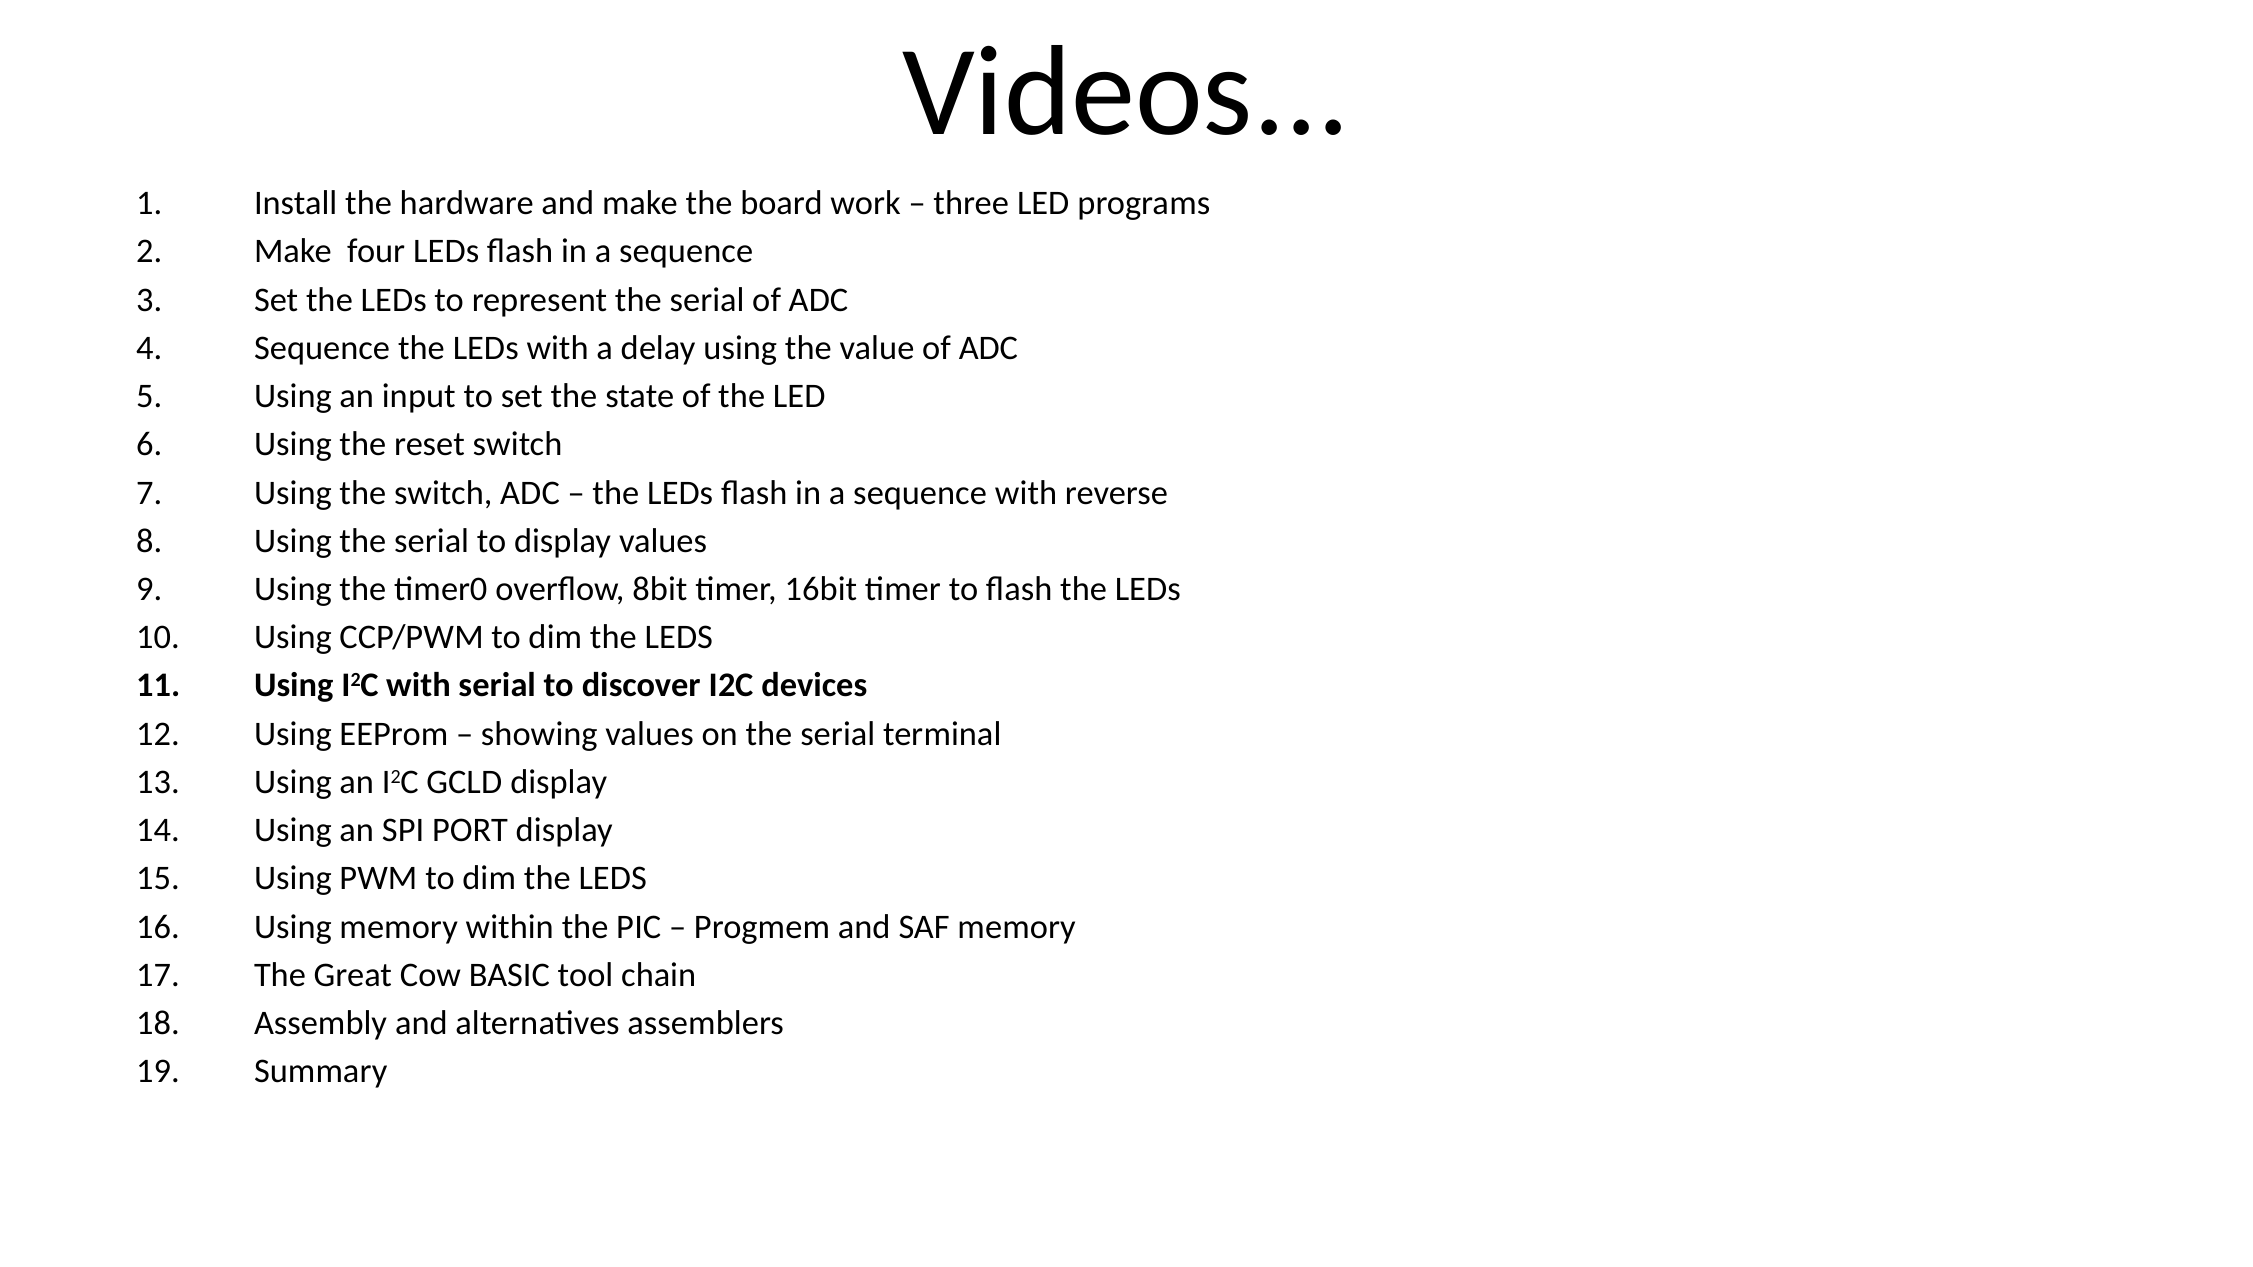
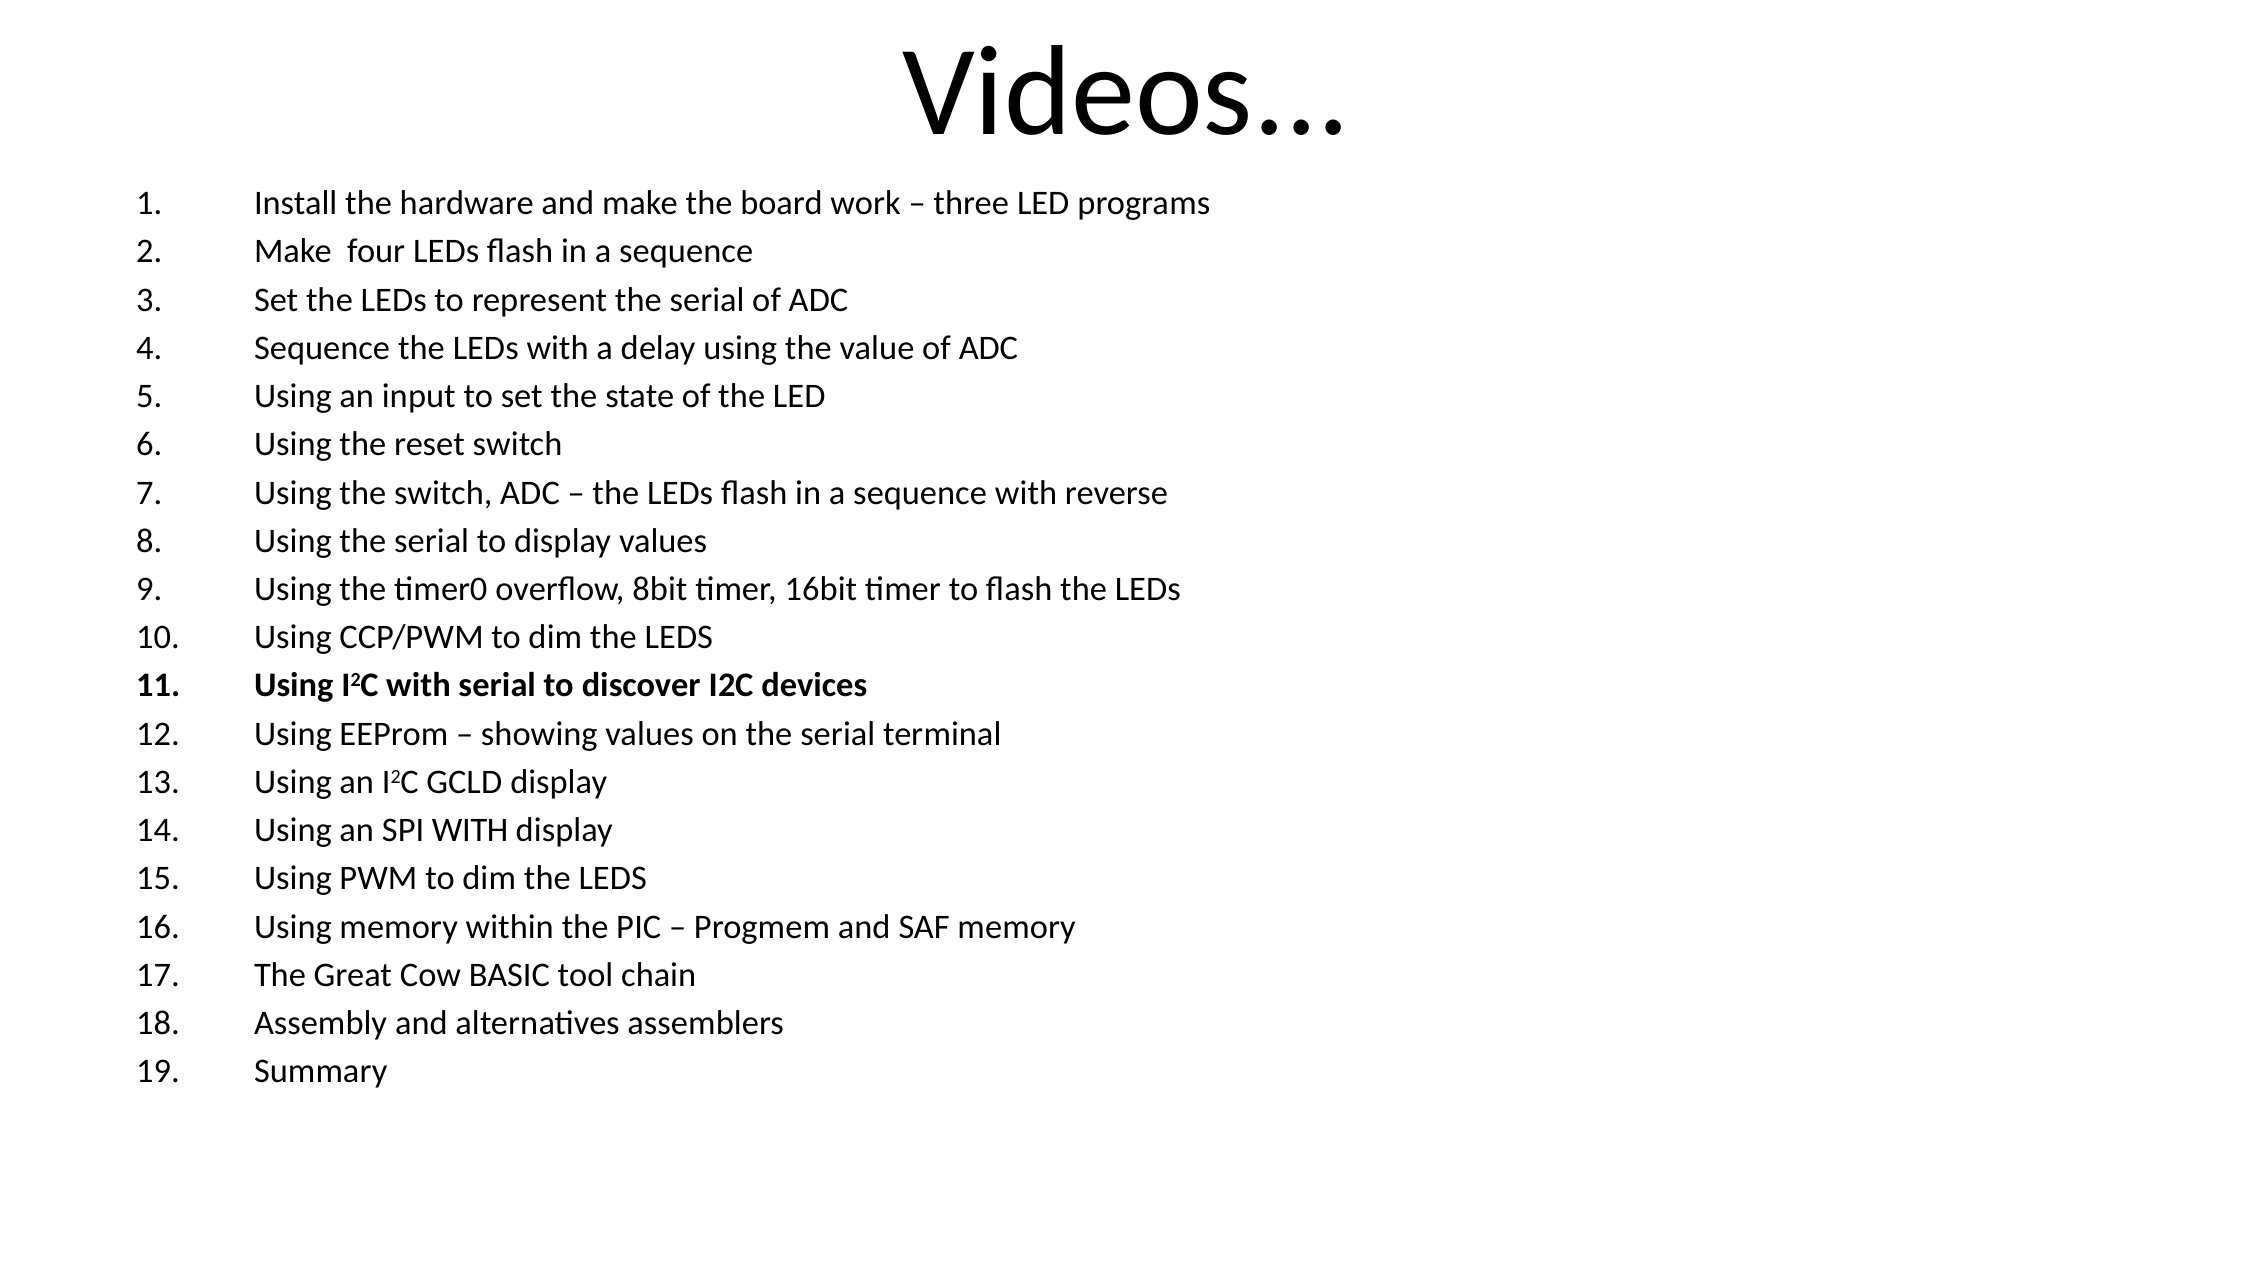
SPI PORT: PORT -> WITH (470, 831)
